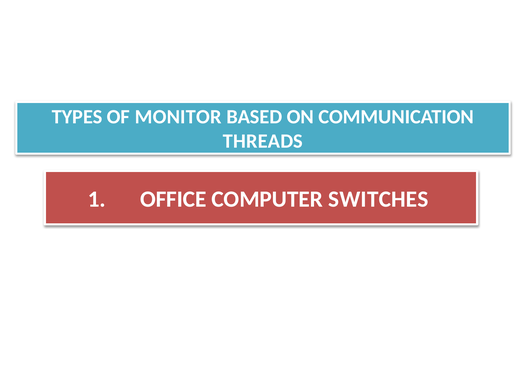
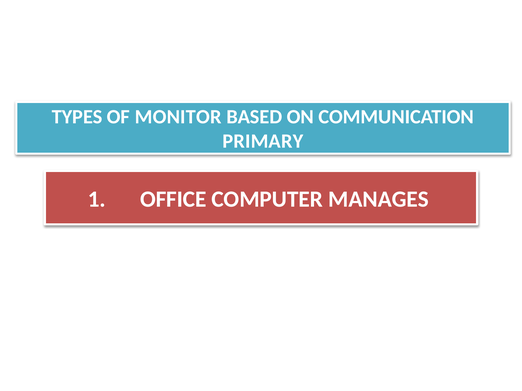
THREADS: THREADS -> PRIMARY (263, 141)
SWITCHES: SWITCHES -> MANAGES (378, 200)
